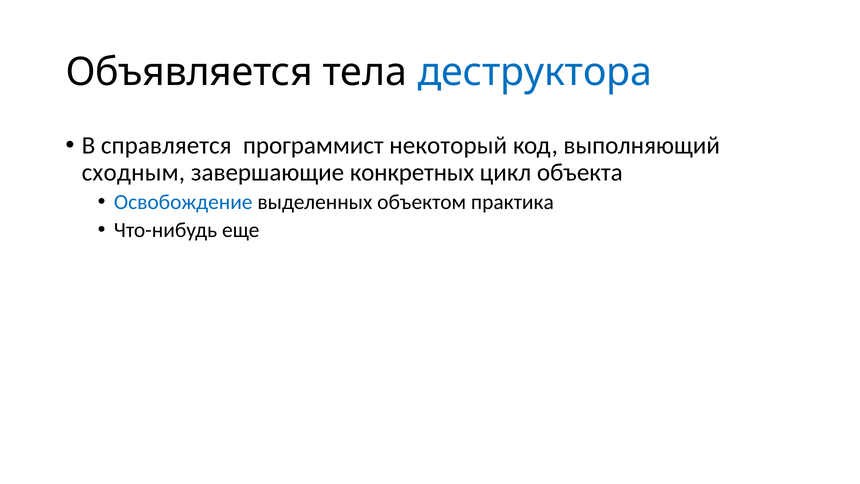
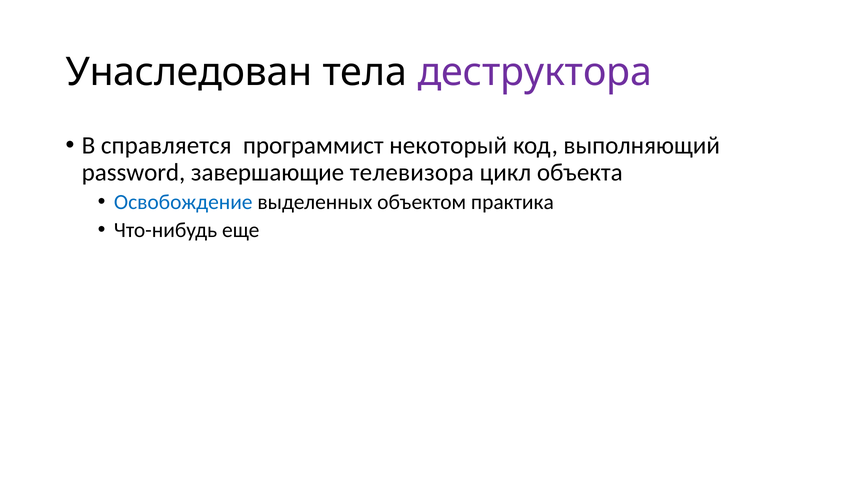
Объявляется: Объявляется -> Унаследован (189, 72)
деструктора colour: blue -> purple (535, 72)
сходным: сходным -> password (134, 172)
конкретных: конкретных -> телевизора (412, 172)
